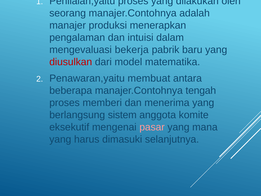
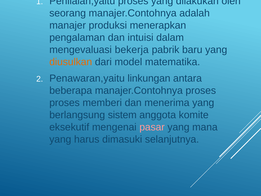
diusulkan colour: red -> orange (71, 62)
membuat: membuat -> linkungan (149, 78)
manajer.Contohnya tengah: tengah -> proses (201, 90)
